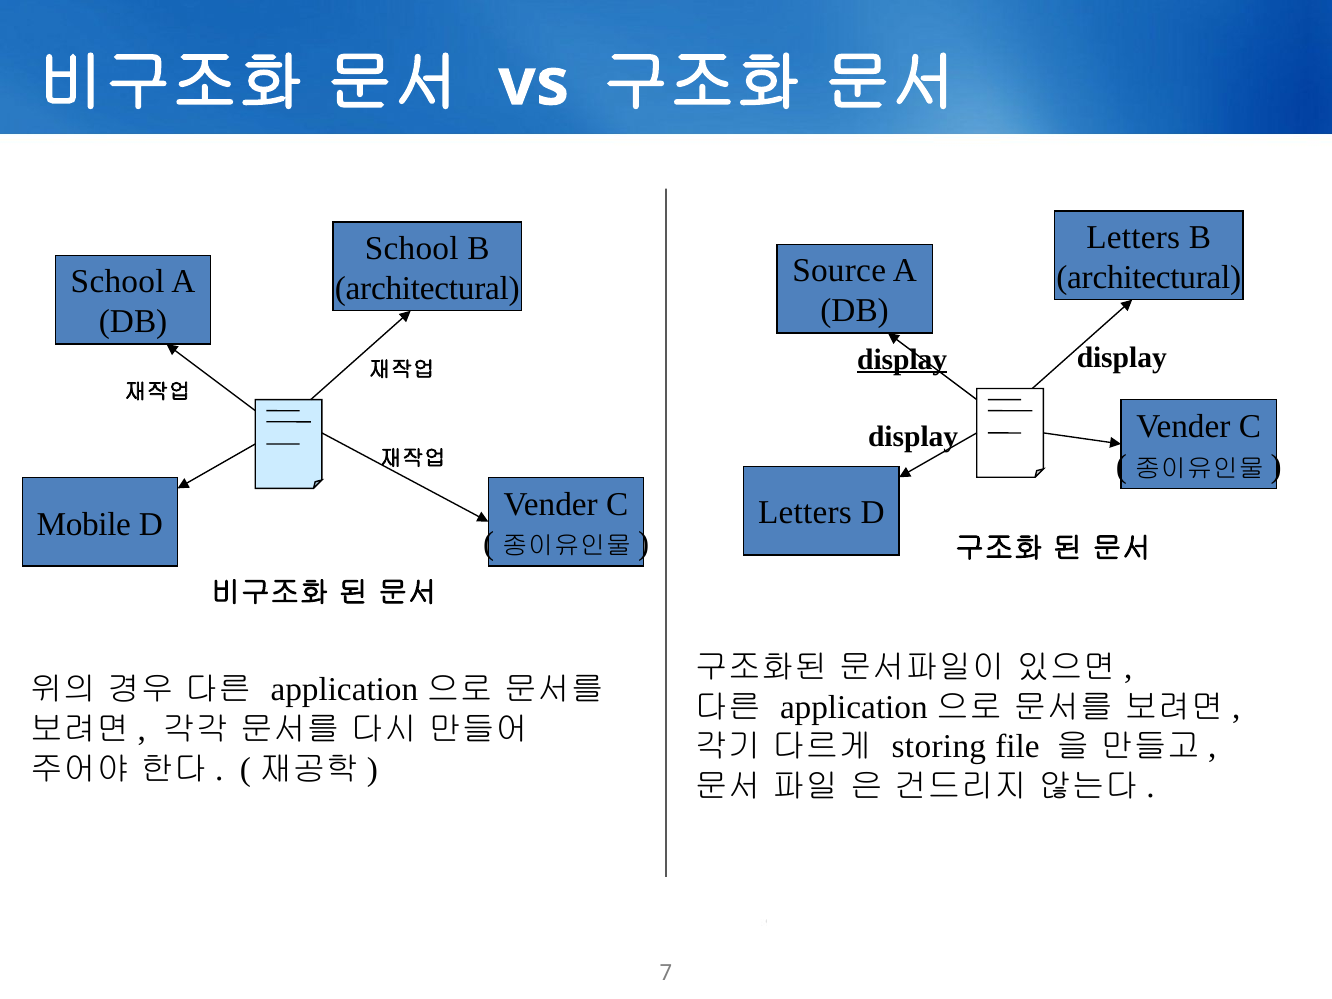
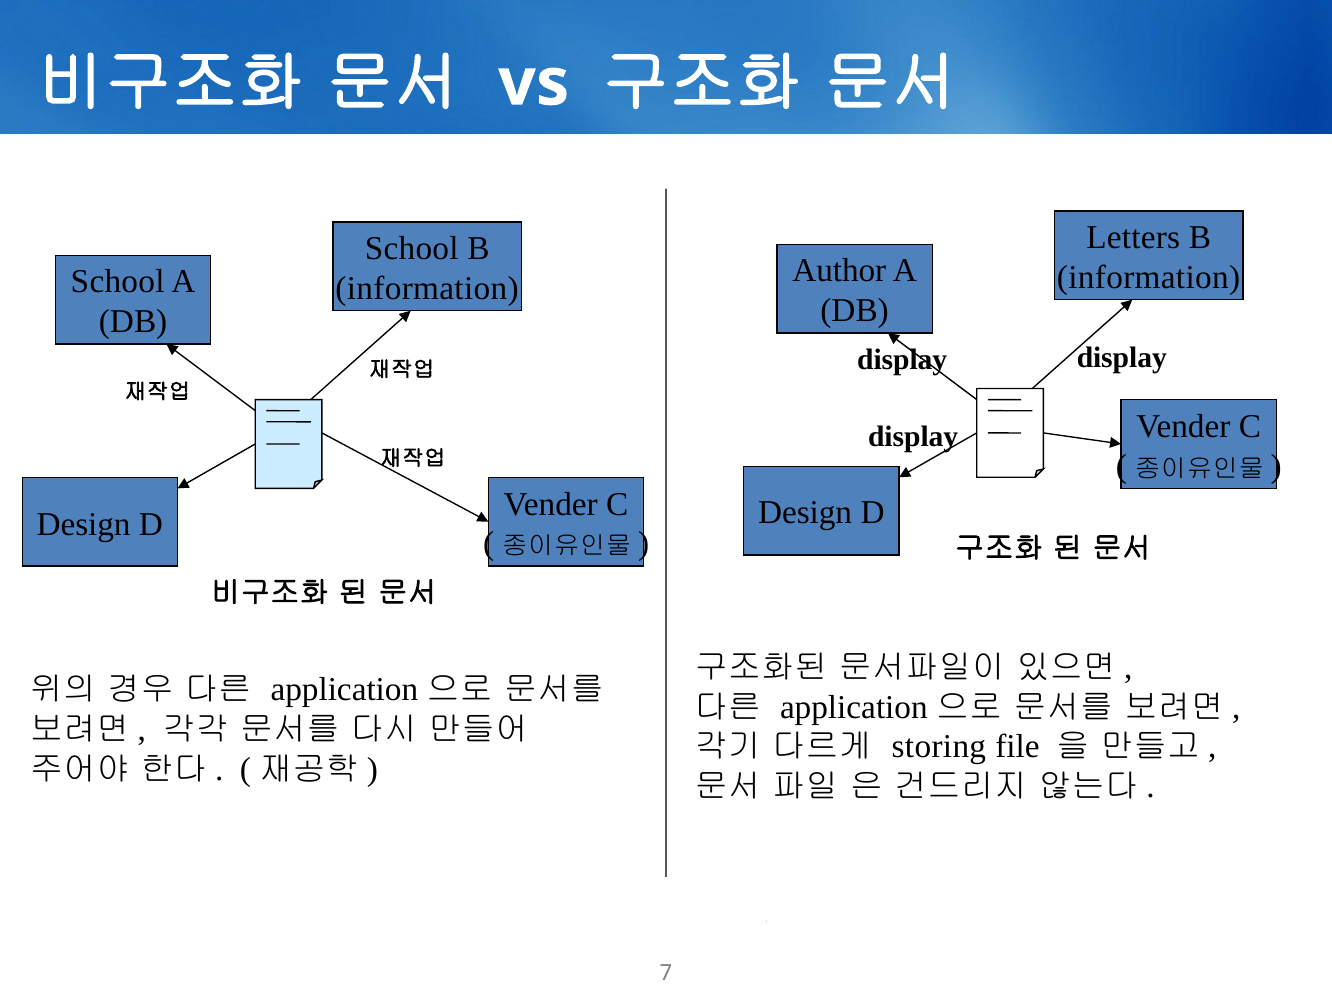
Source: Source -> Author (839, 271)
architectural: architectural -> information (1149, 278)
architectural: architectural -> information (427, 289)
display underline: present -> none (902, 359)
Letters: Letters -> Design (805, 513)
Mobile: Mobile -> Design (84, 524)
